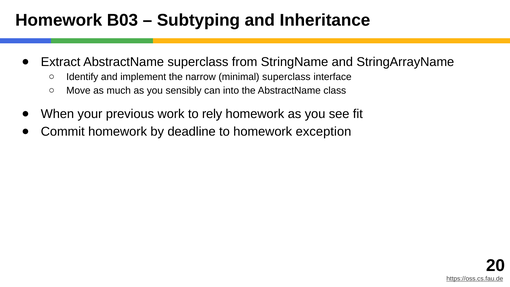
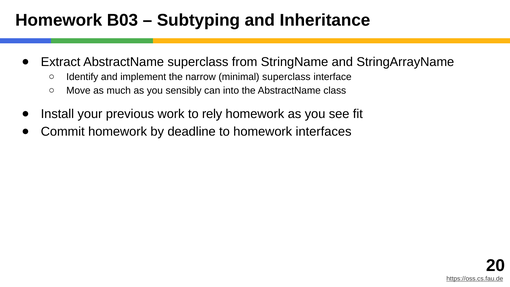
When: When -> Install (57, 114)
exception: exception -> interfaces (324, 131)
